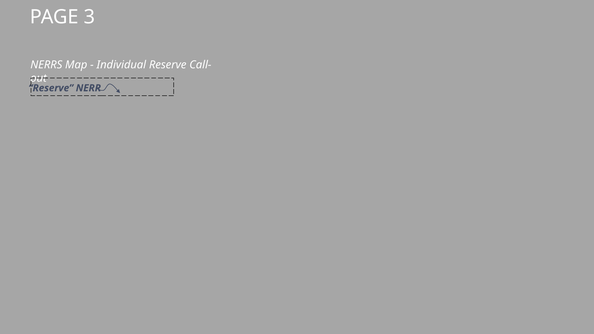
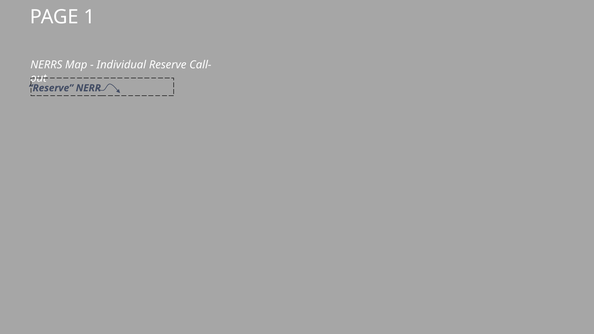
3: 3 -> 1 (89, 17)
